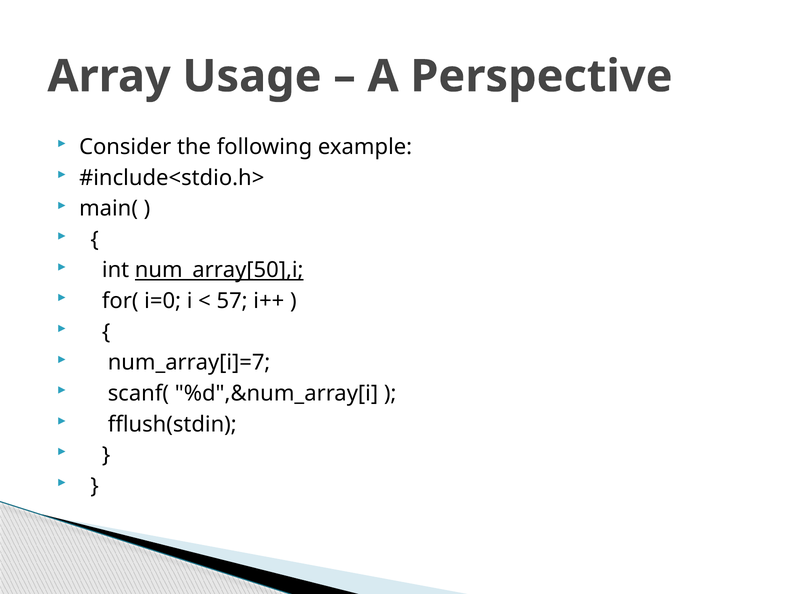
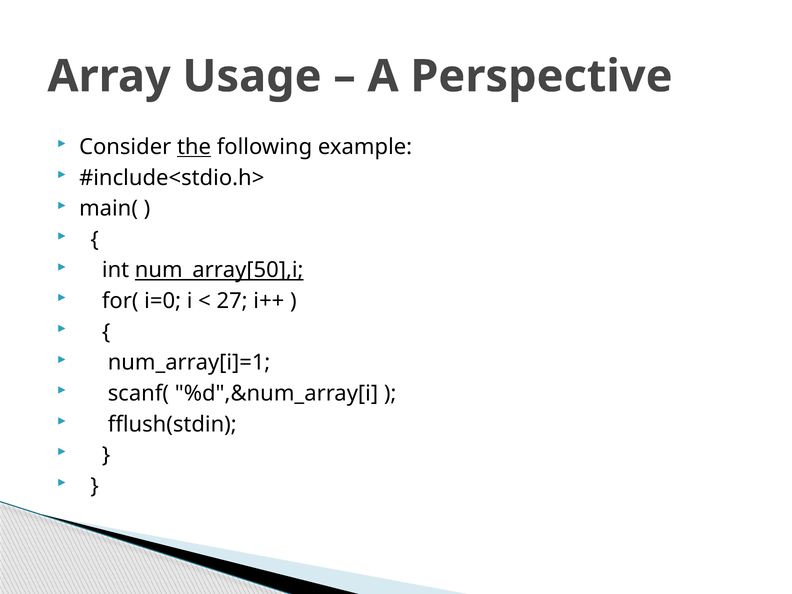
the underline: none -> present (194, 147)
57: 57 -> 27 (232, 301)
num_array[i]=7: num_array[i]=7 -> num_array[i]=1 (189, 363)
